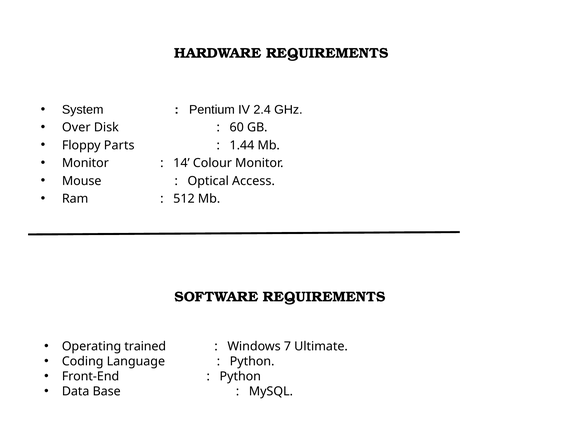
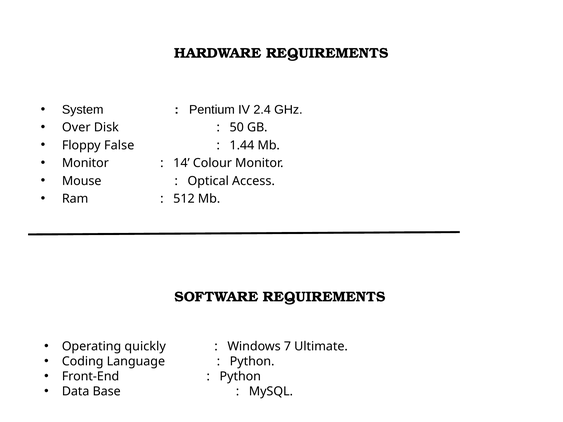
60: 60 -> 50 (237, 128)
Parts: Parts -> False (119, 145)
trained: trained -> quickly (145, 347)
